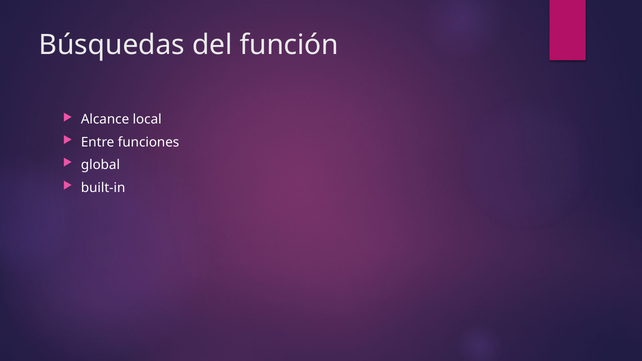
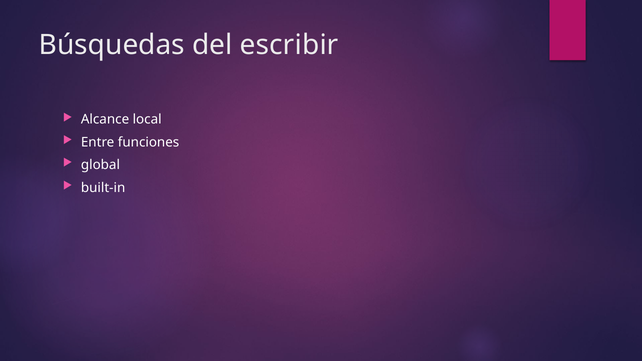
función: función -> escribir (289, 45)
